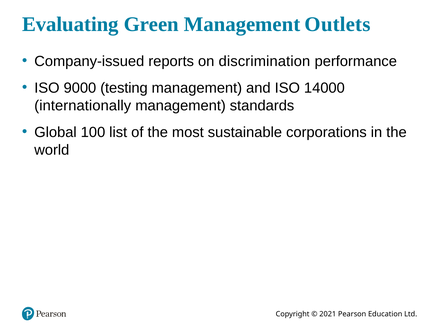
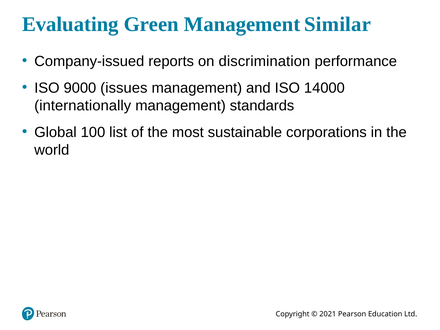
Outlets: Outlets -> Similar (338, 24)
testing: testing -> issues (124, 88)
